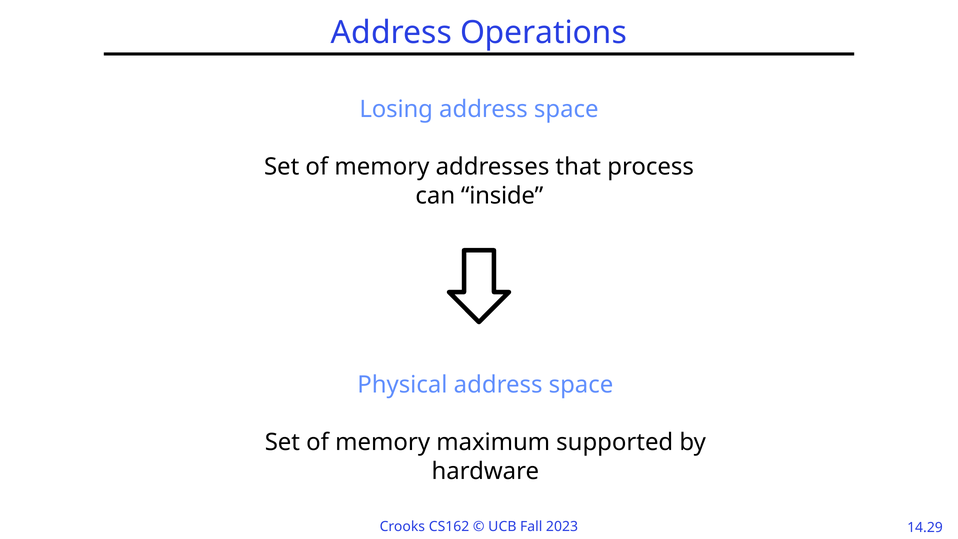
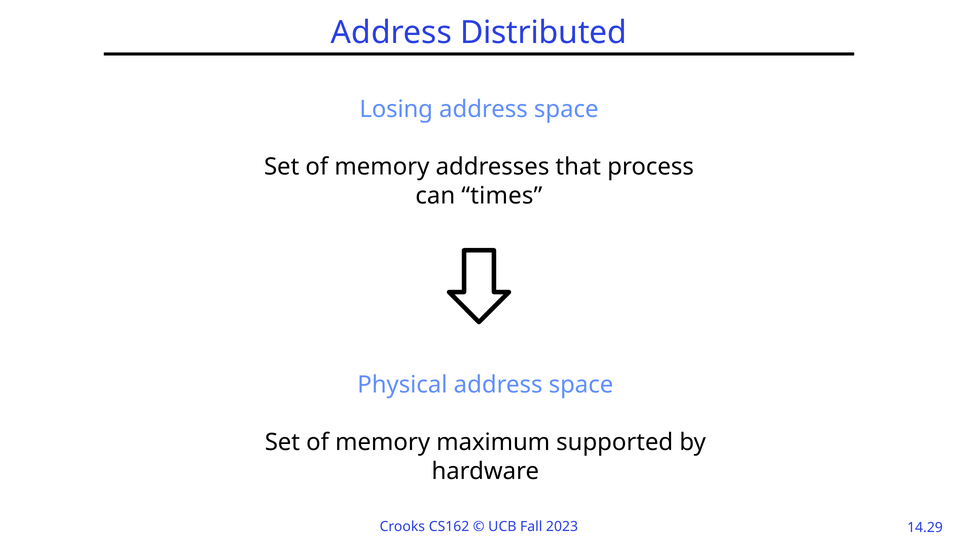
Operations: Operations -> Distributed (544, 33)
inside: inside -> times (502, 196)
